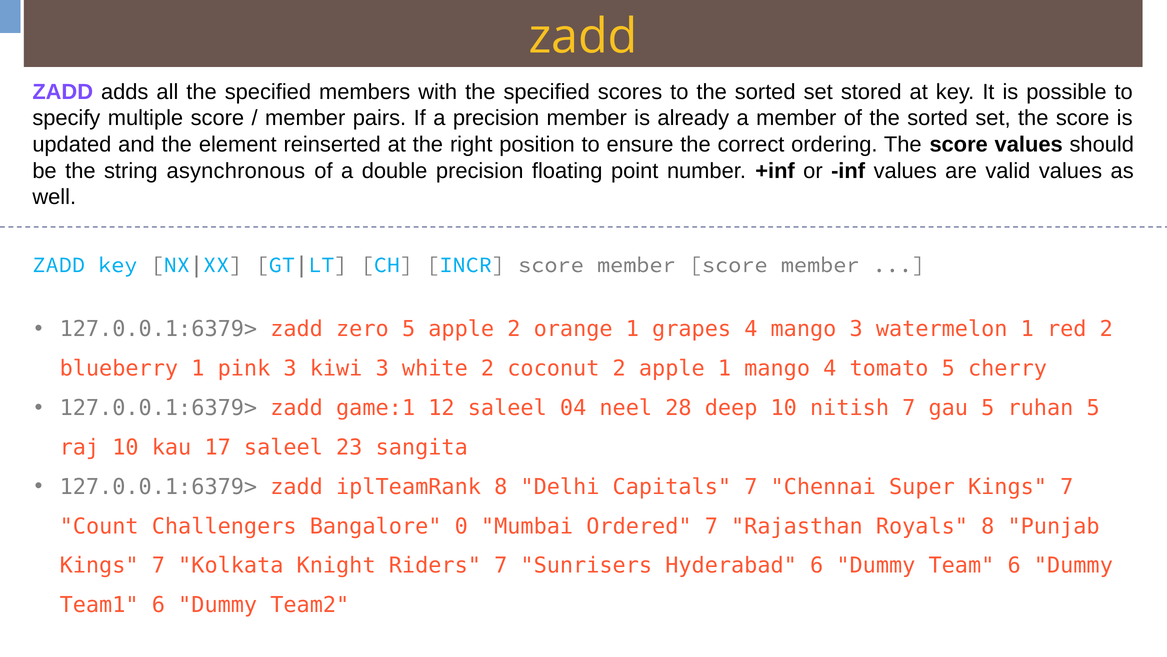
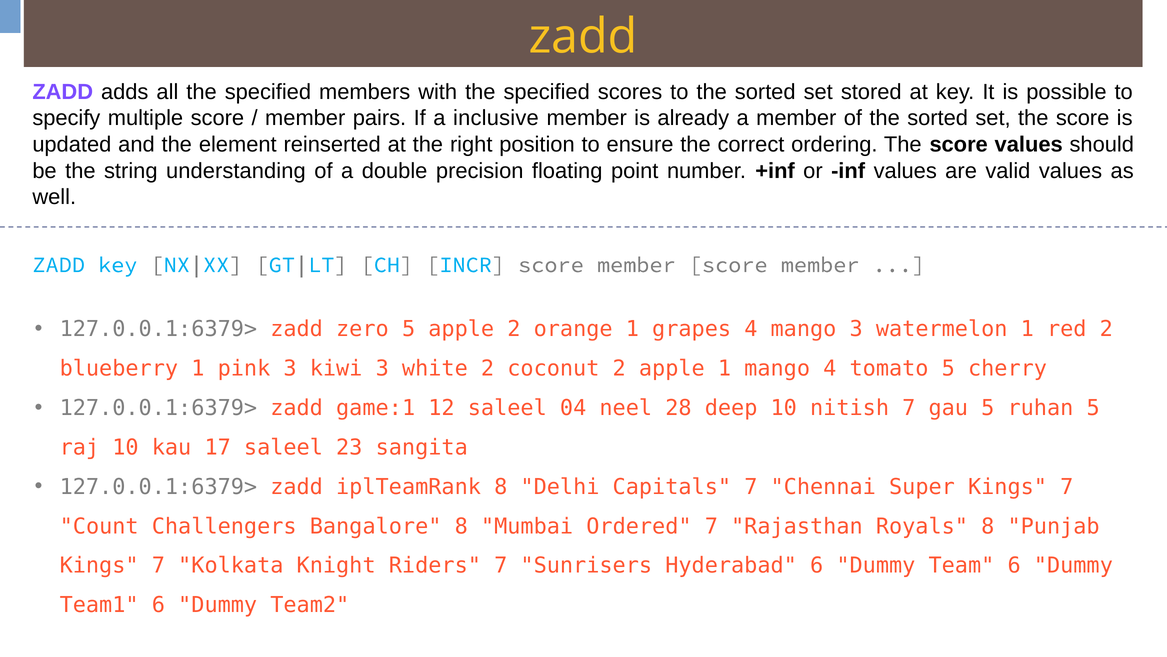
a precision: precision -> inclusive (496, 118)
asynchronous: asynchronous -> understanding (236, 171)
Bangalore 0: 0 -> 8 (461, 526)
